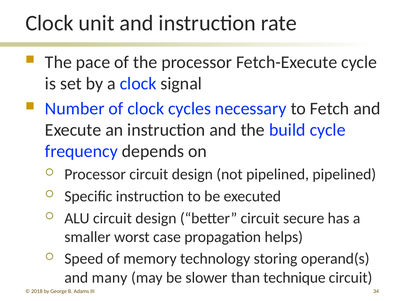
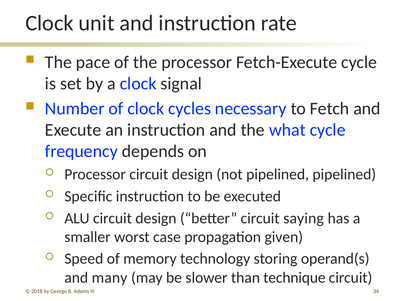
build: build -> what (287, 130)
secure: secure -> saying (304, 218)
helps: helps -> given (284, 237)
